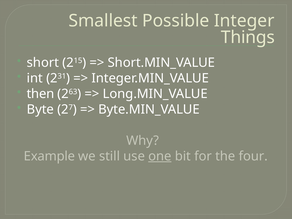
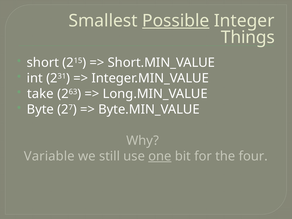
Possible underline: none -> present (176, 21)
then: then -> take (40, 94)
Example: Example -> Variable (49, 156)
